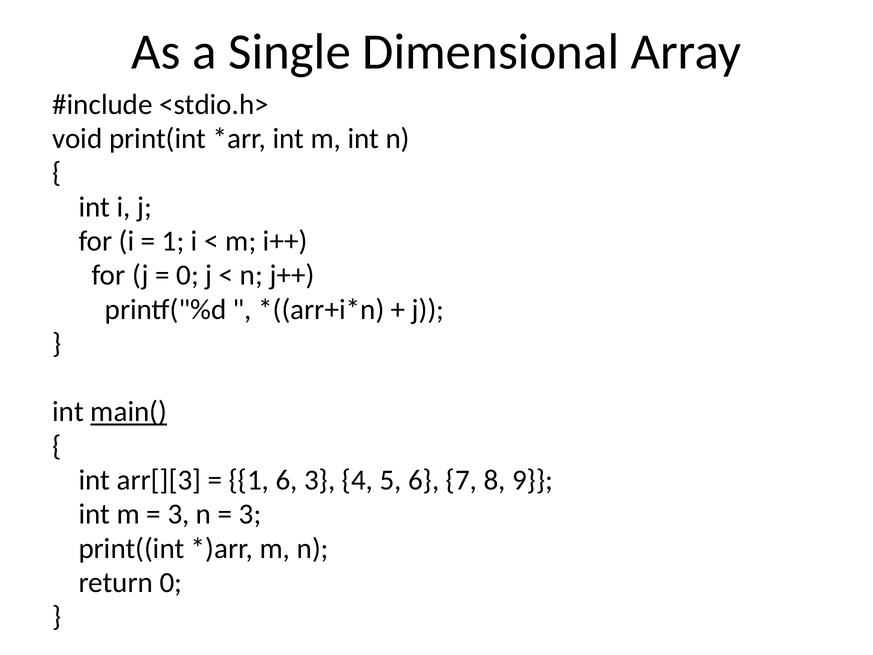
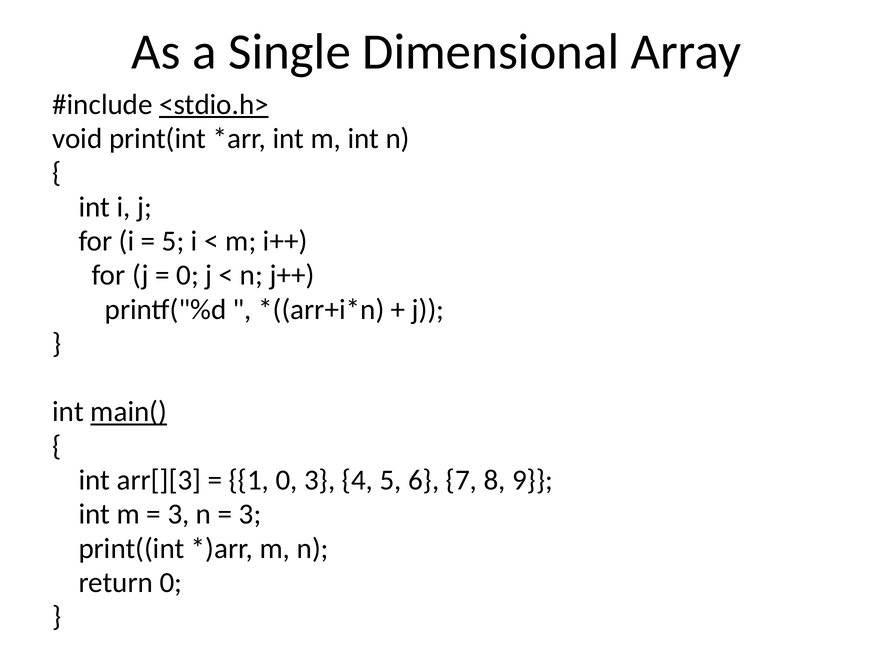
<stdio.h> underline: none -> present (214, 105)
1: 1 -> 5 (173, 241)
1 6: 6 -> 0 (287, 480)
